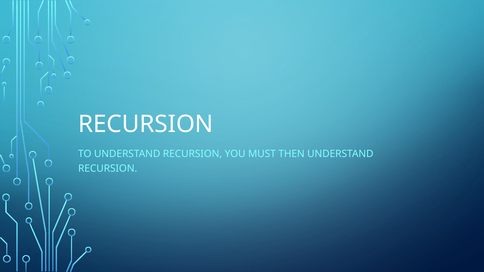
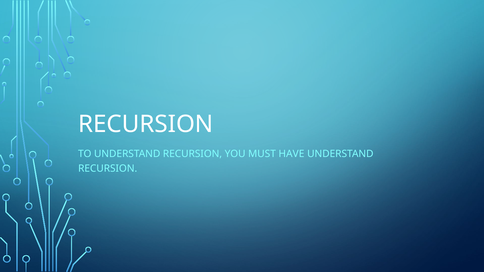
THEN: THEN -> HAVE (291, 154)
